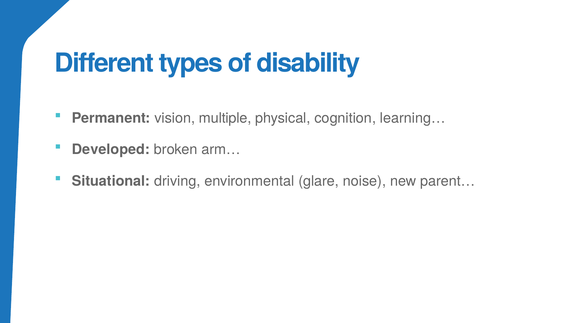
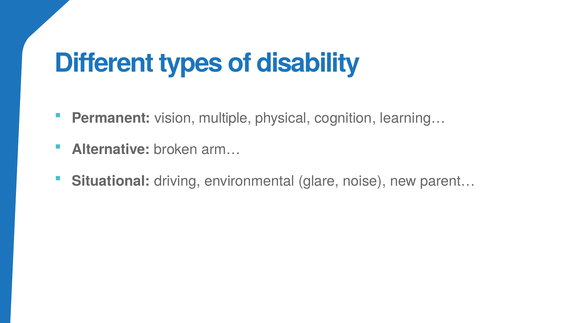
Developed: Developed -> Alternative (111, 150)
